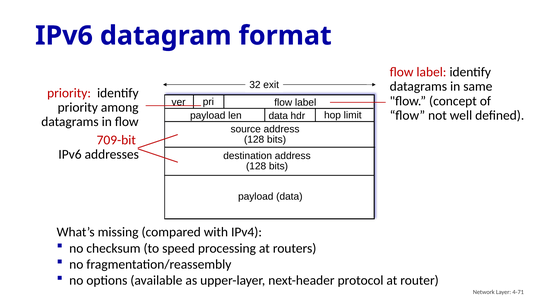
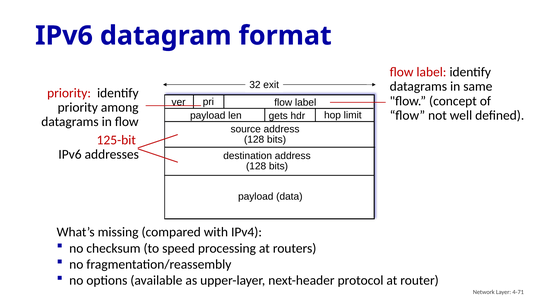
len data: data -> gets (278, 116)
709-bit: 709-bit -> 125-bit (116, 140)
